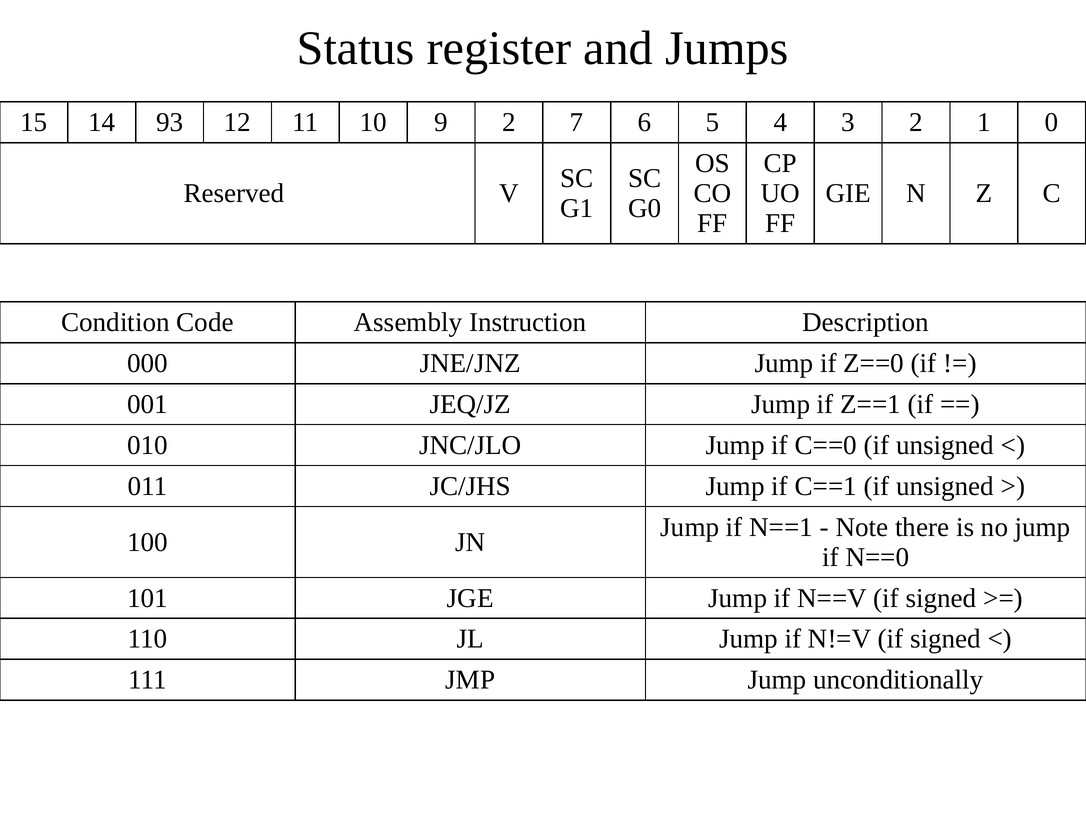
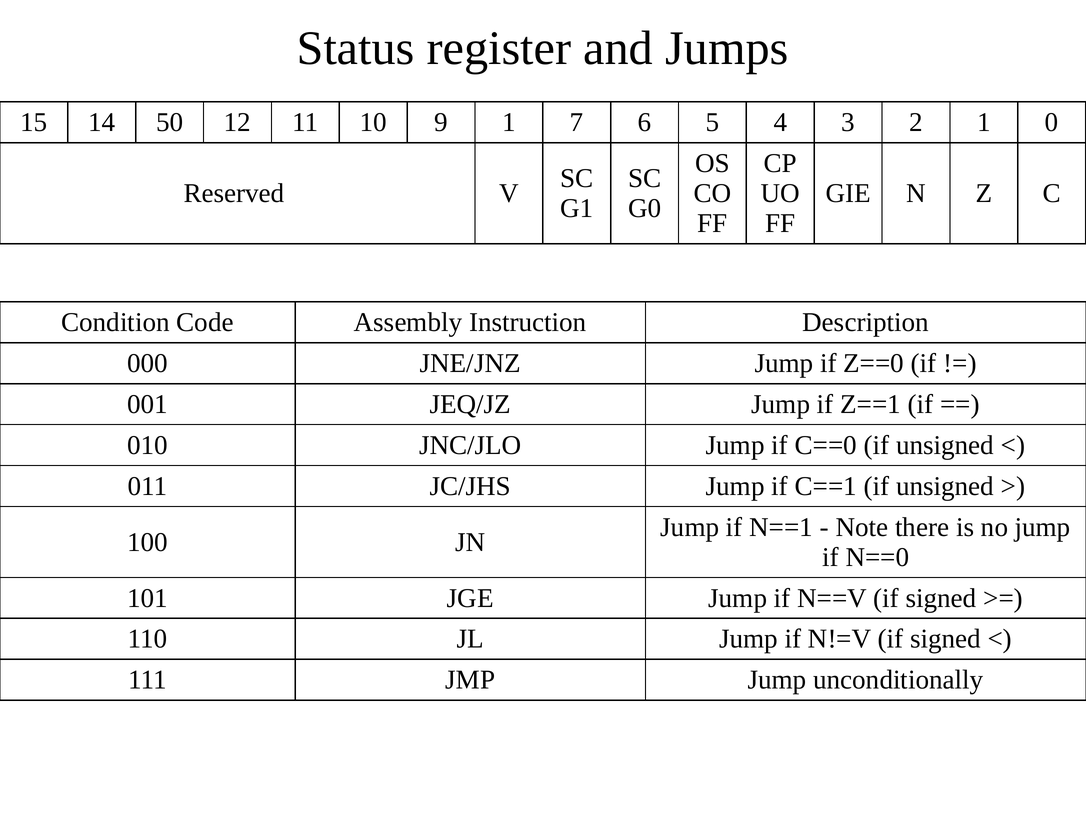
93: 93 -> 50 (170, 123)
9 2: 2 -> 1 (509, 123)
